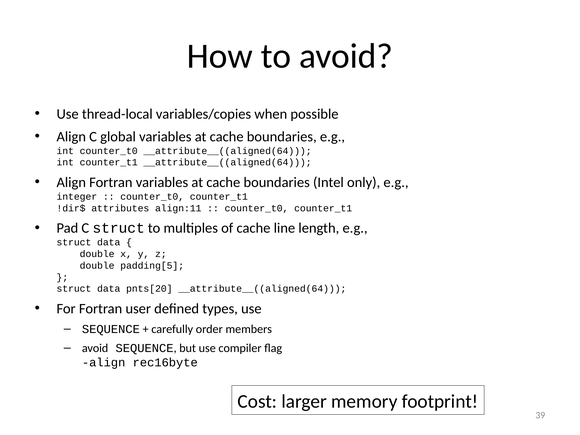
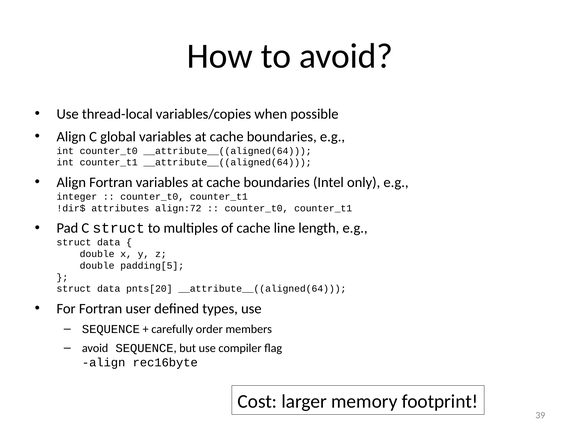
align:11: align:11 -> align:72 (178, 208)
